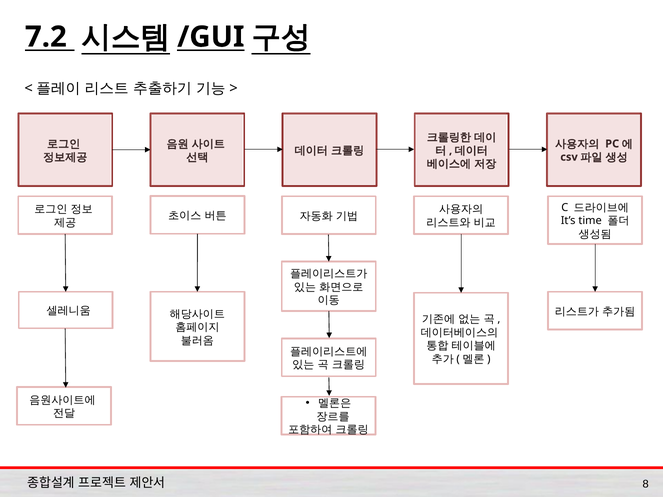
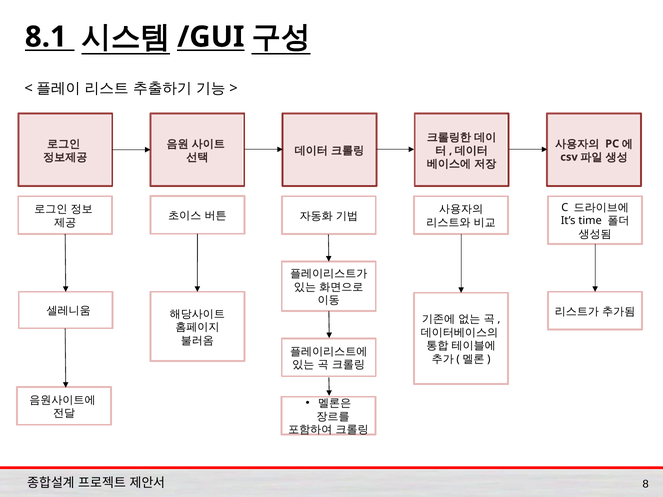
7.2: 7.2 -> 8.1 (46, 37)
